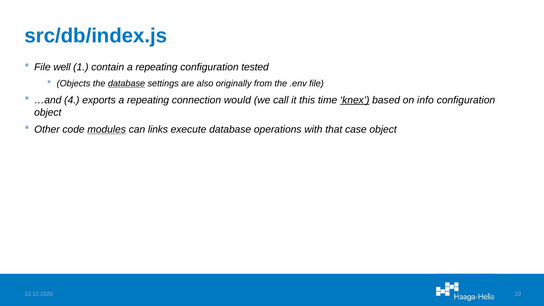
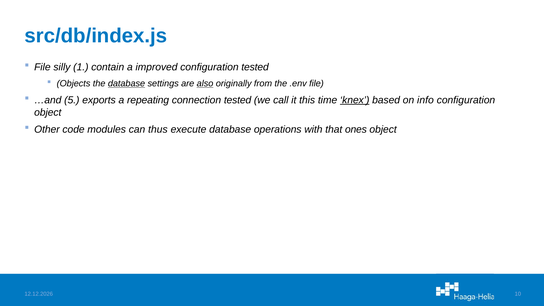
well: well -> silly (62, 67)
repeating: repeating -> improved (156, 67)
also underline: none -> present (205, 84)
4: 4 -> 5 (72, 100)
connection would: would -> tested (238, 100)
modules underline: present -> none (107, 129)
links: links -> thus (158, 129)
case: case -> ones (356, 129)
